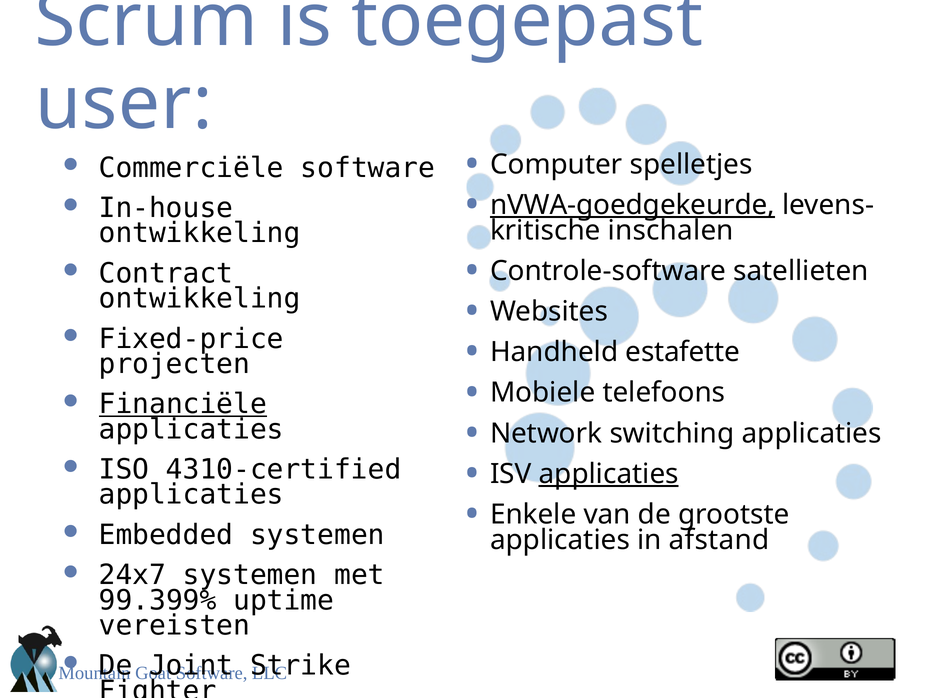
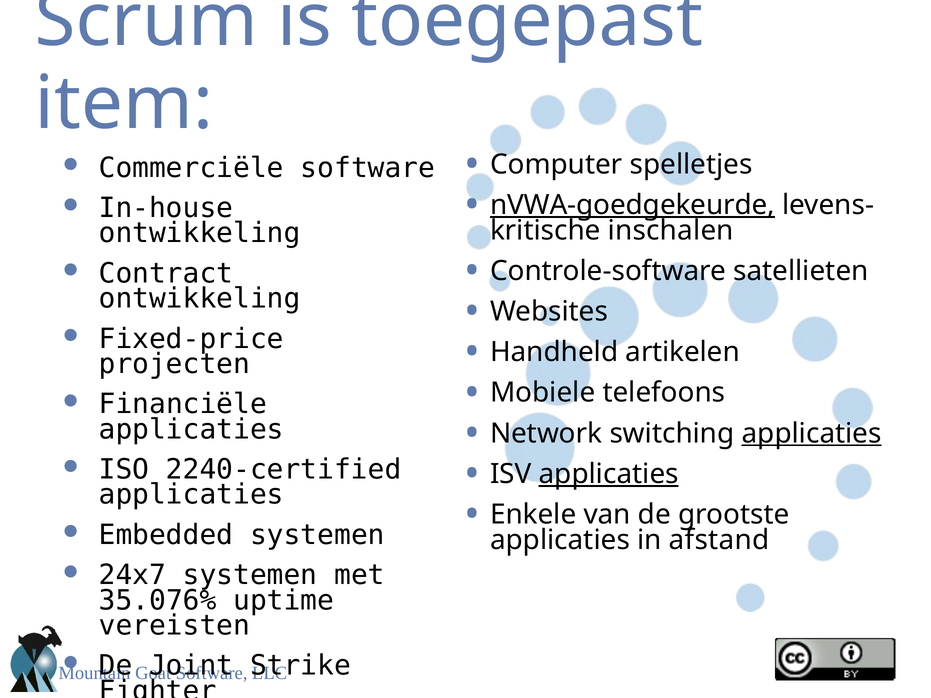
user: user -> item (124, 104)
estafette: estafette -> artikelen (683, 352)
Financiële underline: present -> none (183, 405)
applicaties underline: none -> present (812, 434)
4310-certified: 4310-certified -> 2240-certified (284, 470)
99.399%: 99.399% -> 35.076% (158, 601)
